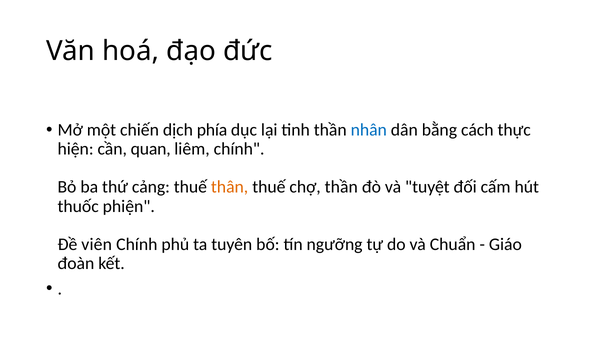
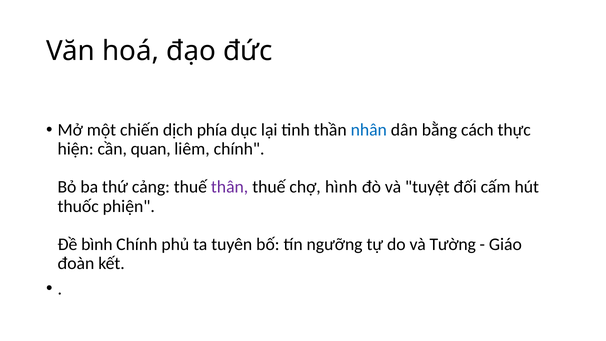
thân colour: orange -> purple (230, 187)
chợ thần: thần -> hình (341, 187)
viên: viên -> bình (97, 244)
Chuẩn: Chuẩn -> Tường (453, 244)
